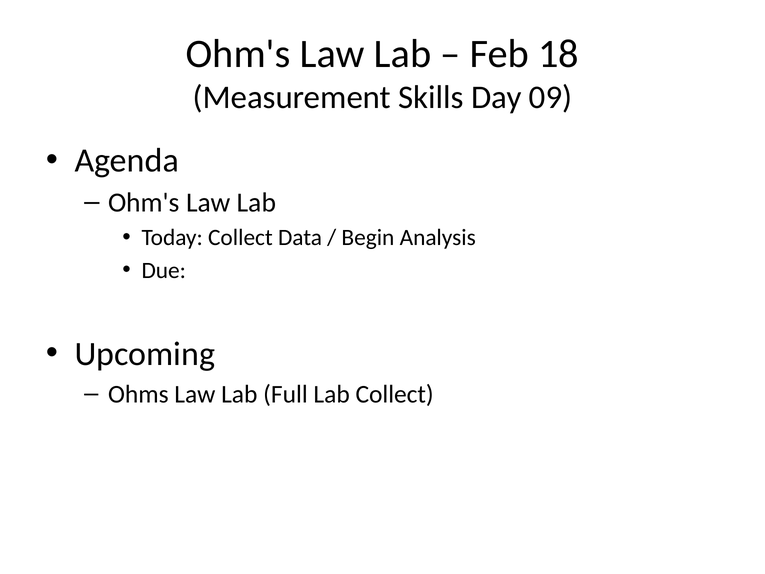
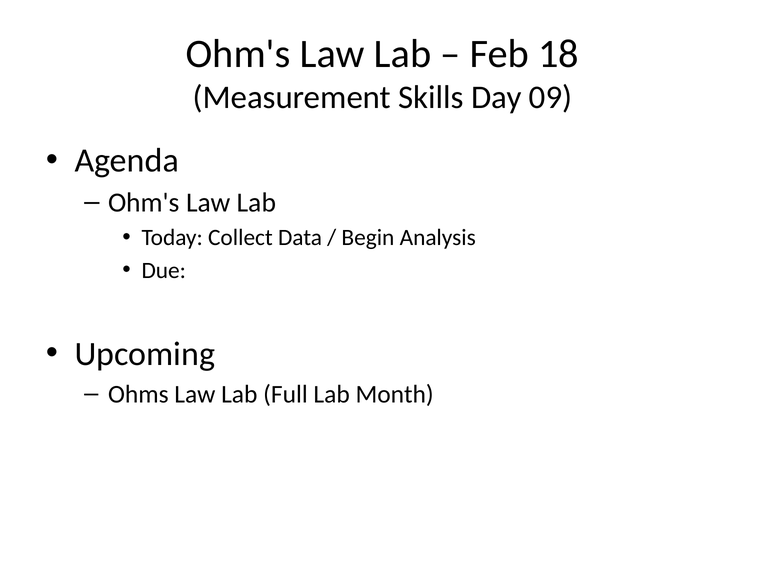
Lab Collect: Collect -> Month (395, 394)
